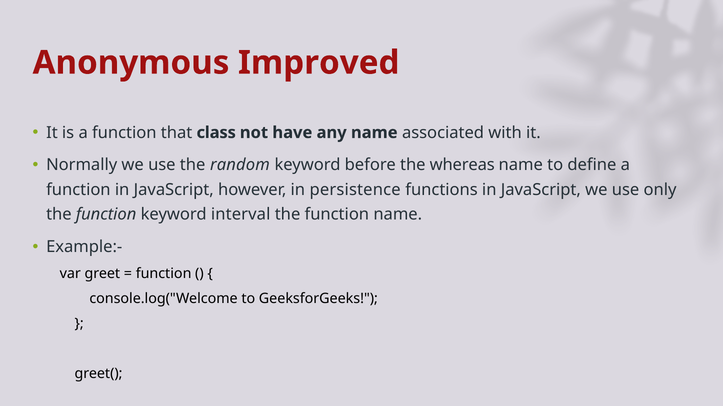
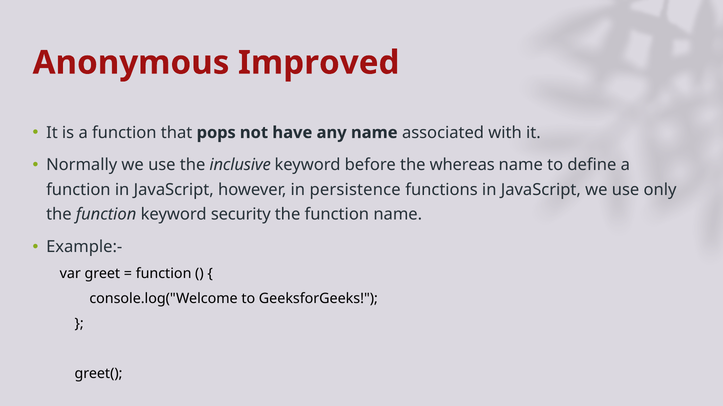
class: class -> pops (216, 133)
random: random -> inclusive (240, 165)
interval: interval -> security (241, 215)
